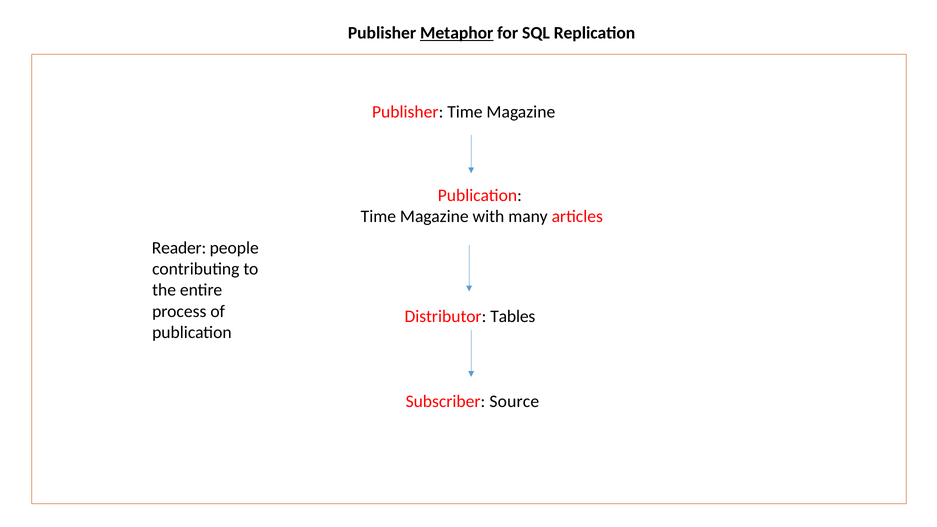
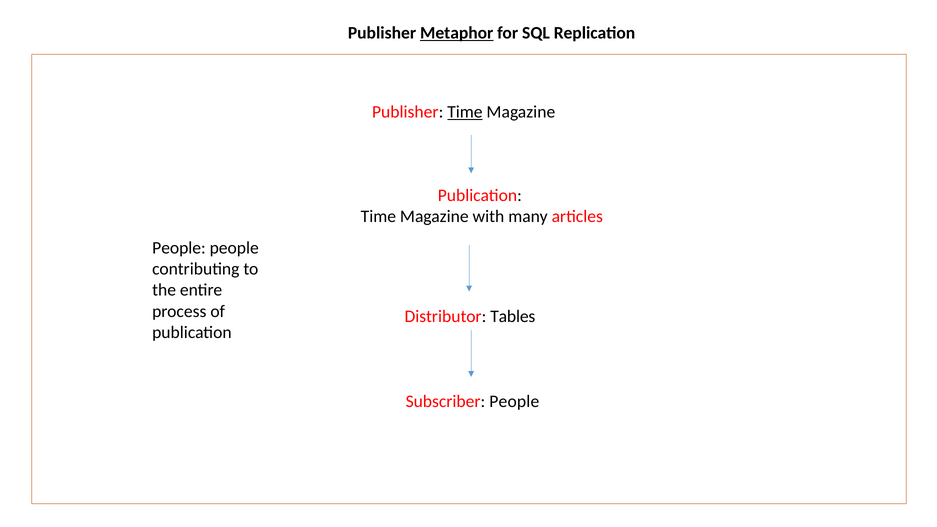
Time underline: none -> present (465, 112)
Reader: Reader -> People (179, 248)
Subscriber Source: Source -> People (514, 402)
